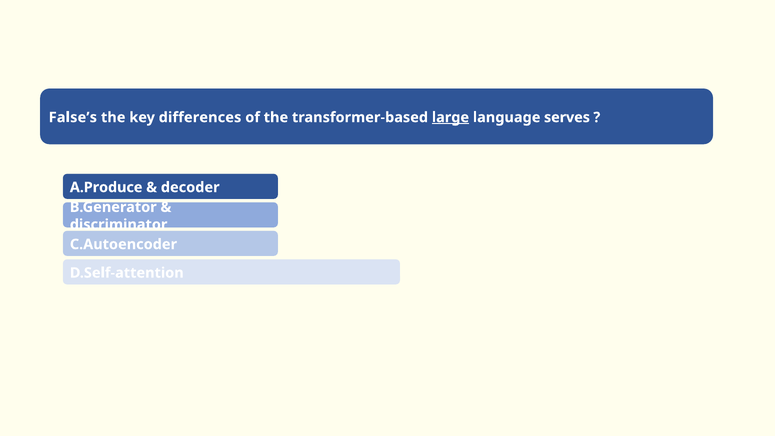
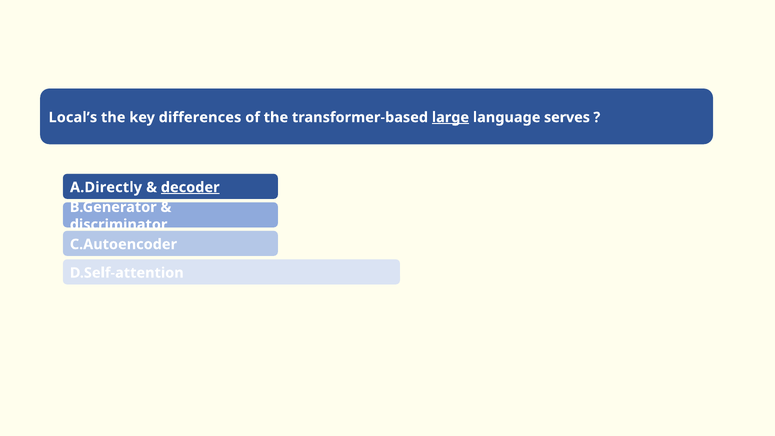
False’s: False’s -> Local’s (73, 117)
A.Produce: A.Produce -> A.Directly (106, 187)
decoder underline: none -> present (190, 187)
